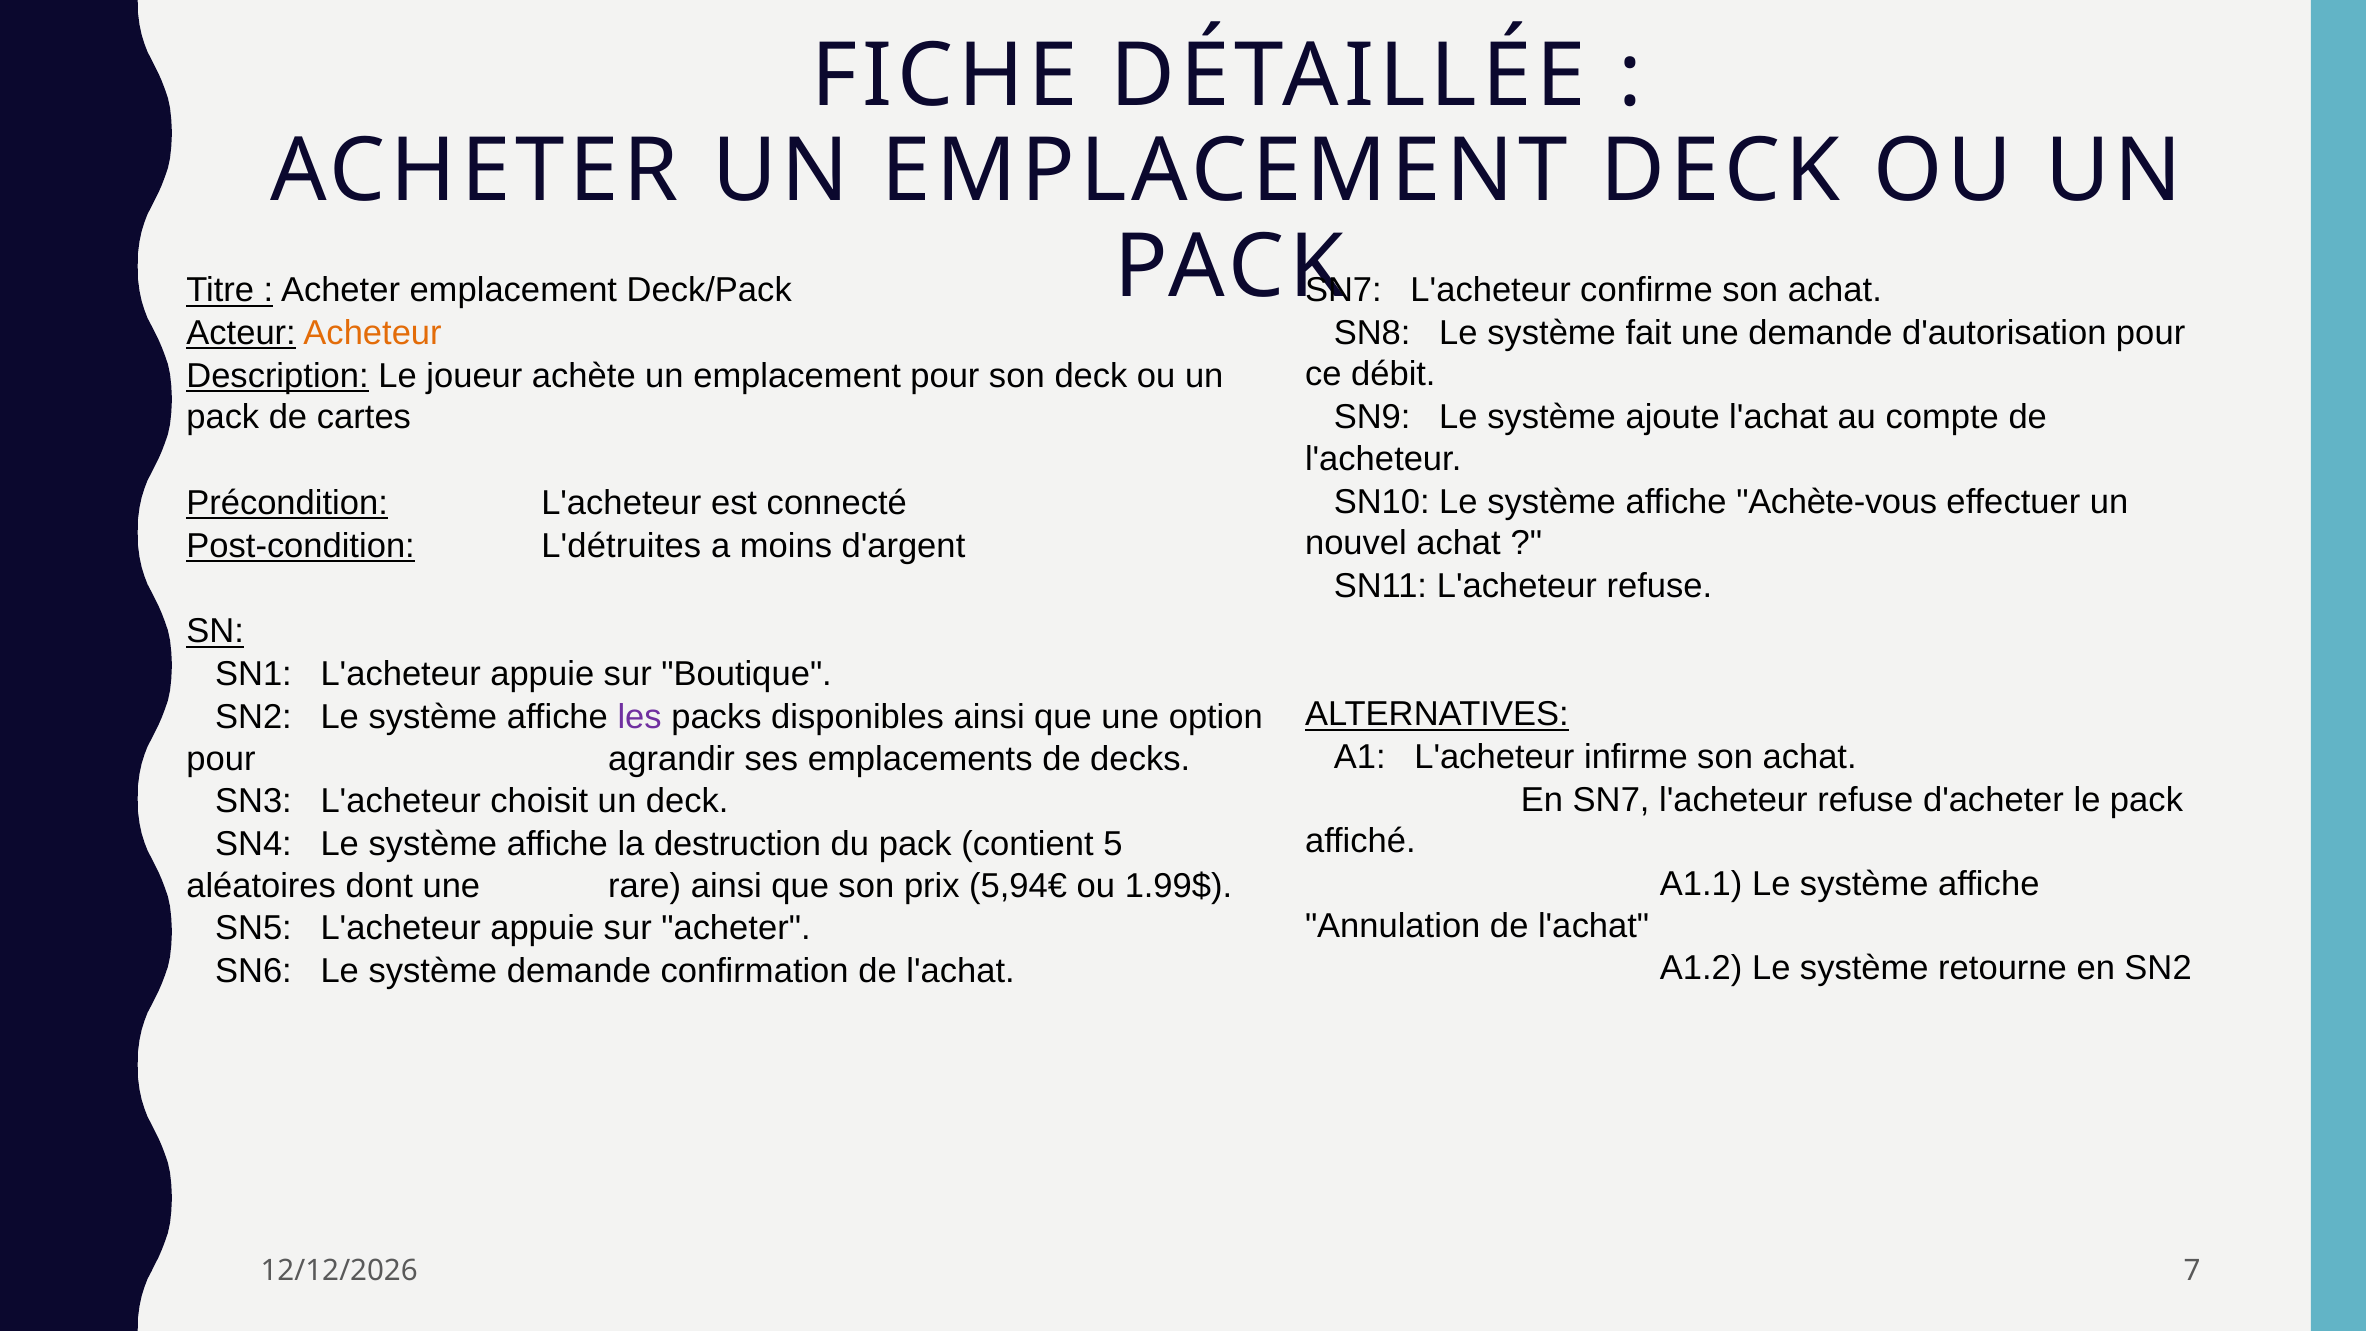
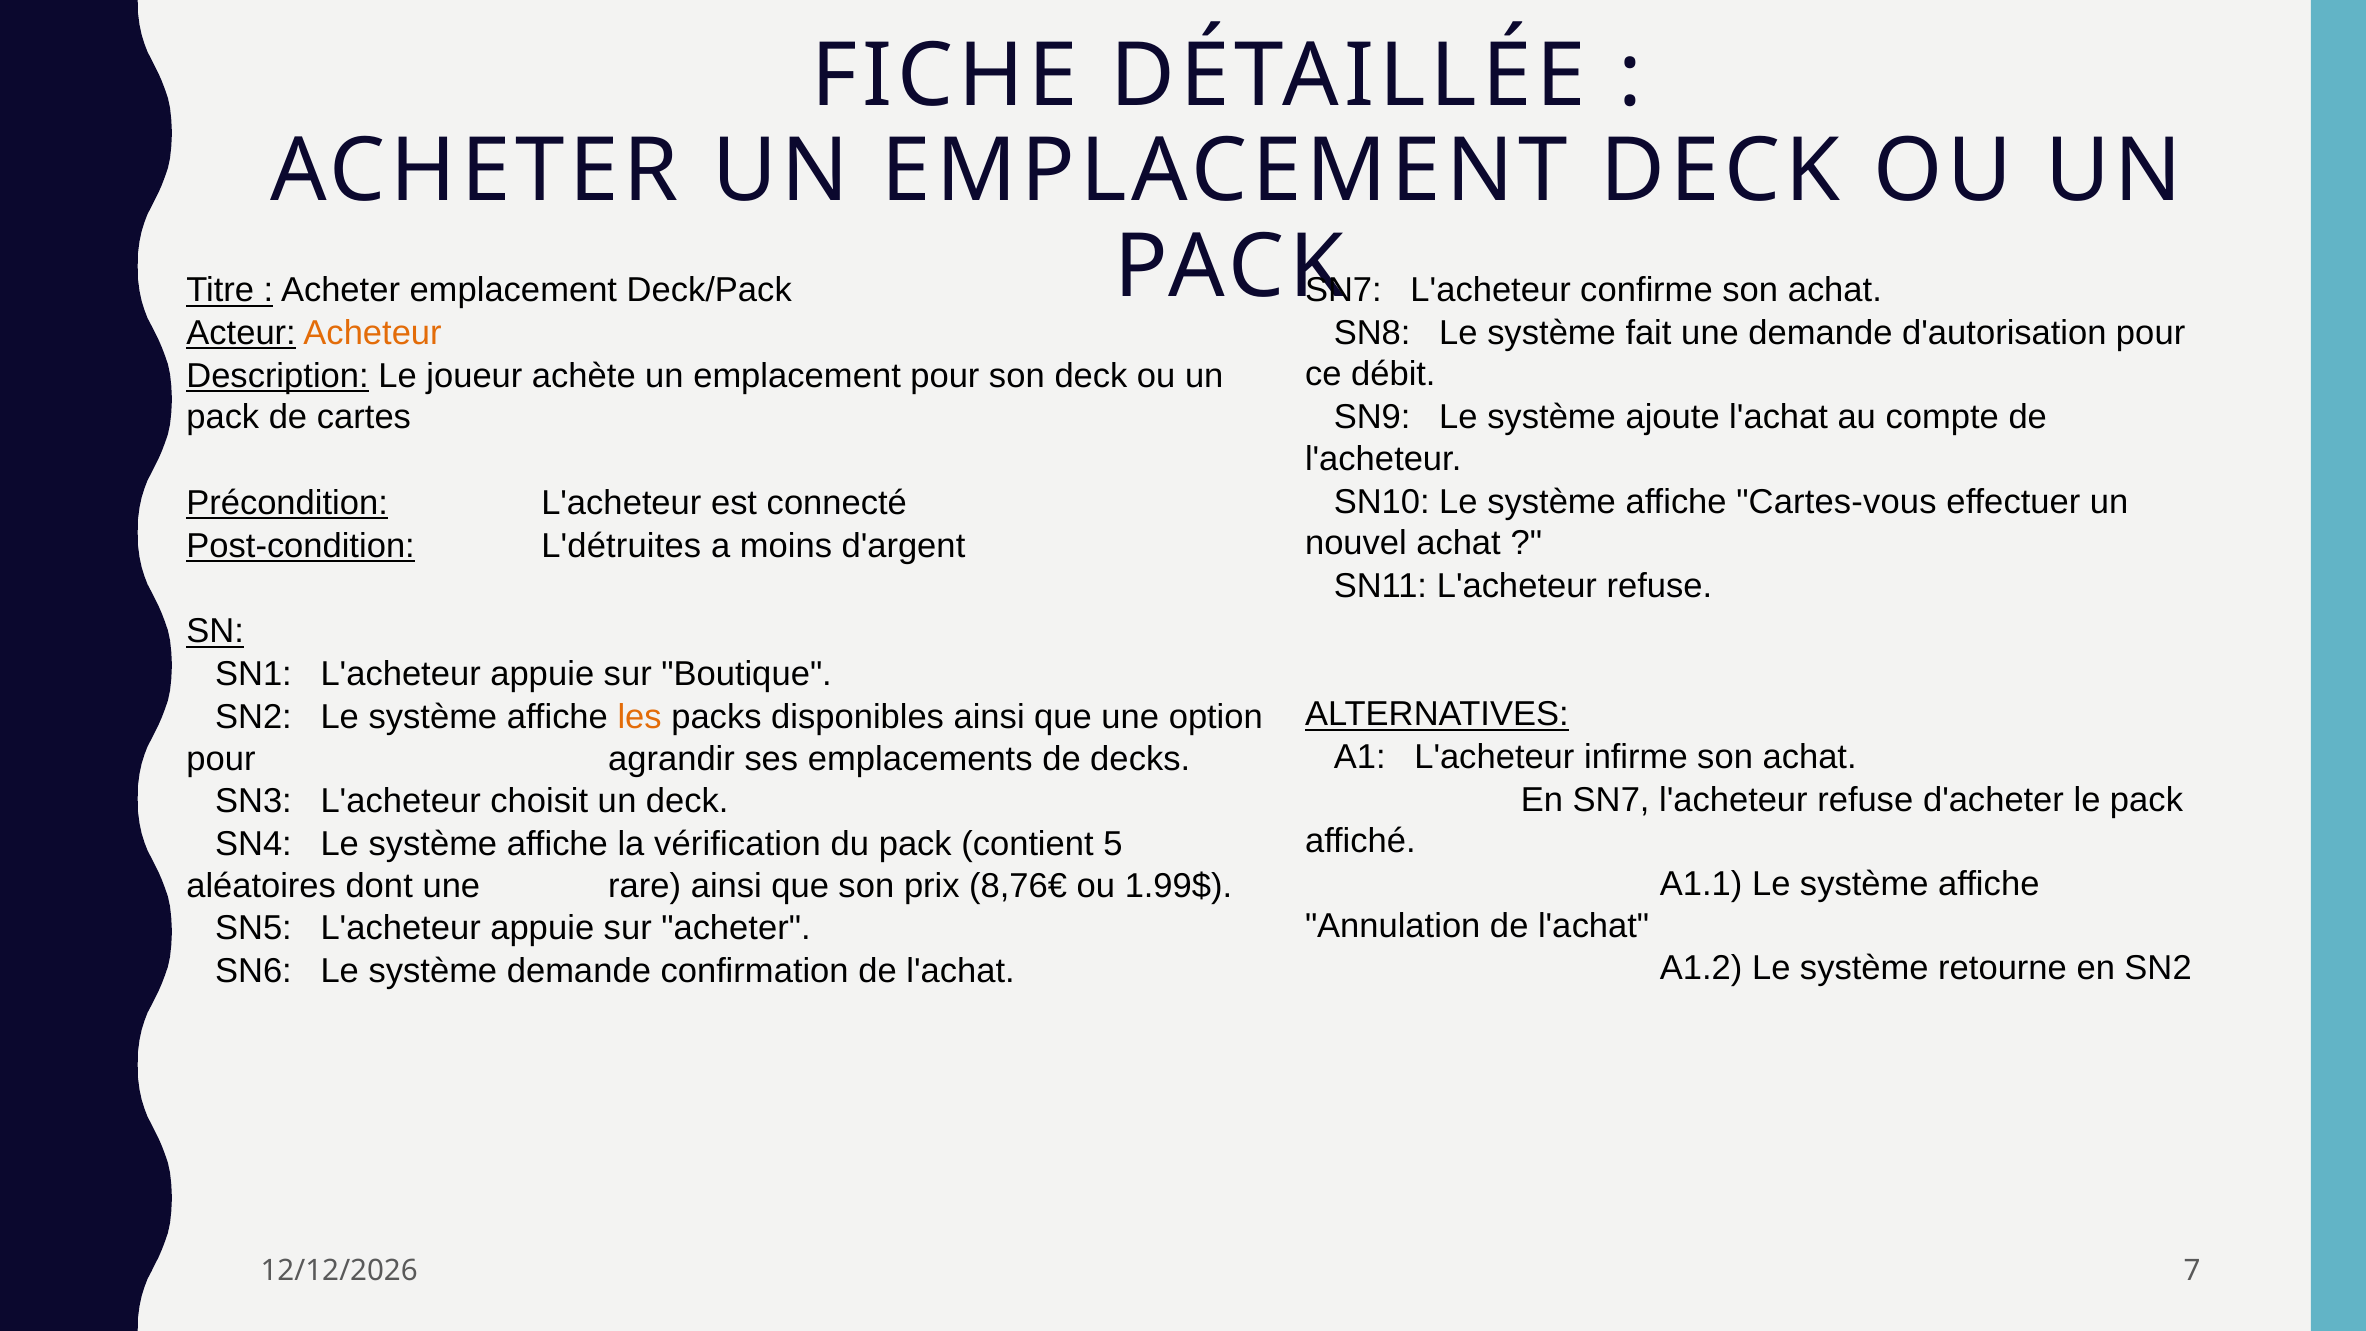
Achète-vous: Achète-vous -> Cartes-vous (1836, 502)
les colour: purple -> orange (640, 717)
destruction: destruction -> vérification (738, 844)
5,94€: 5,94€ -> 8,76€ (1018, 886)
